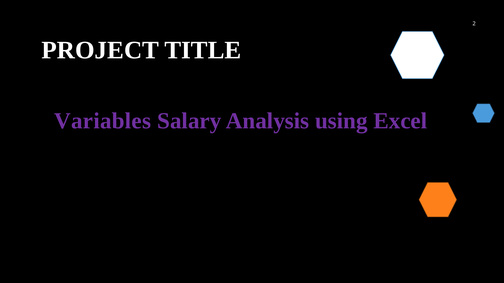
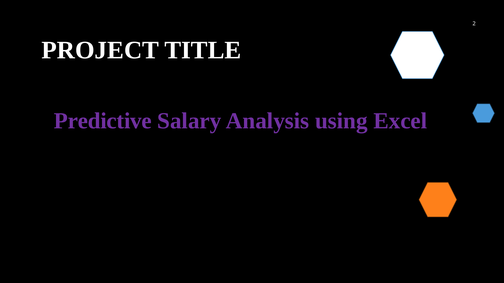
Variables: Variables -> Predictive (103, 121)
